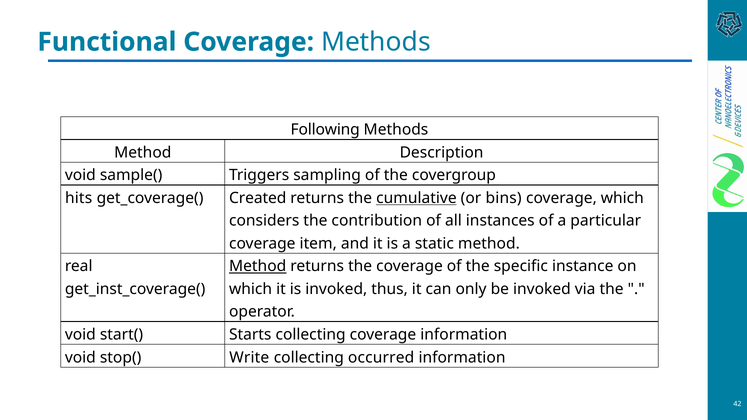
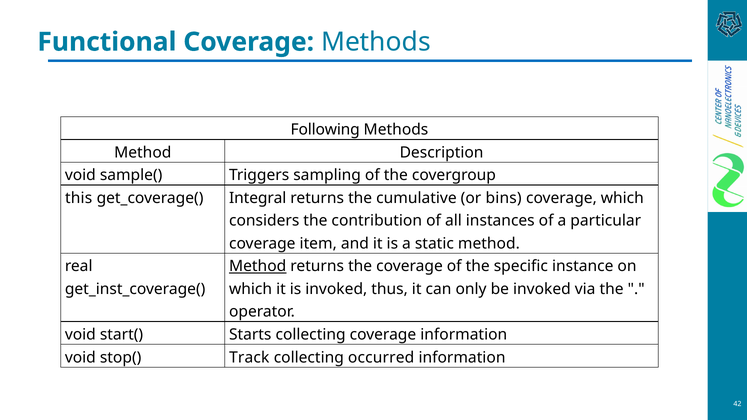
hits: hits -> this (79, 198)
Created: Created -> Integral (258, 198)
cumulative underline: present -> none (416, 198)
Write: Write -> Track (249, 358)
